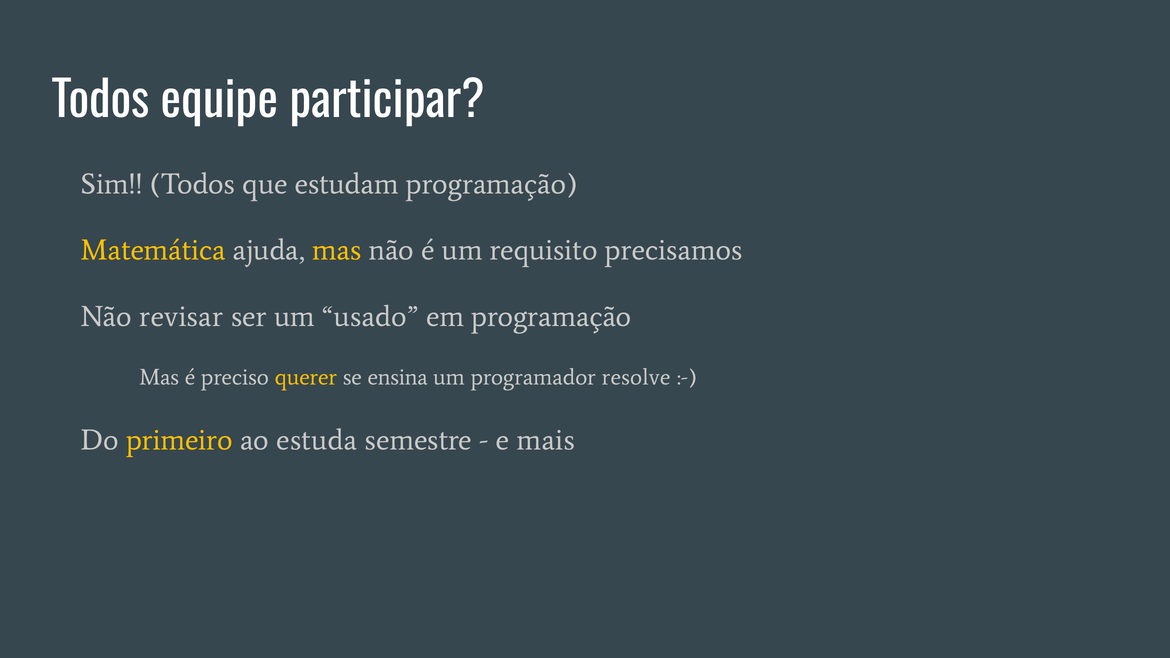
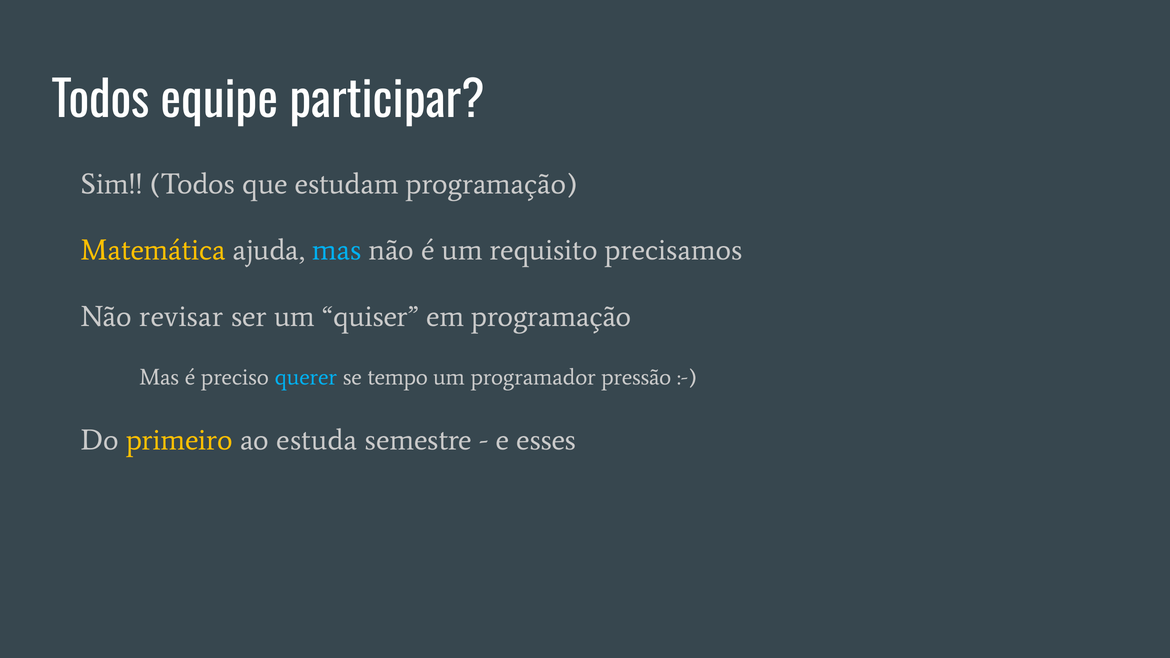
mas colour: yellow -> light blue (337, 250)
usado: usado -> quiser (370, 317)
querer colour: yellow -> light blue (306, 377)
ensina: ensina -> tempo (398, 377)
resolve: resolve -> pressão (636, 377)
mais: mais -> esses (546, 440)
